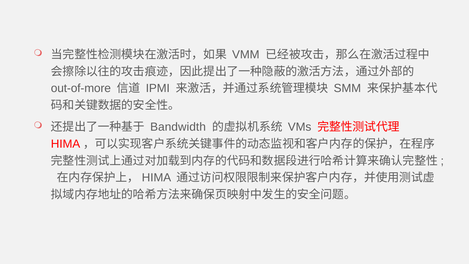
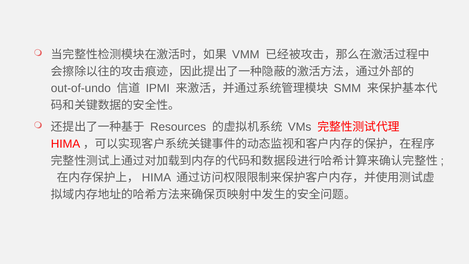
out-of-more: out-of-more -> out-of-undo (81, 88)
Bandwidth: Bandwidth -> Resources (178, 127)
